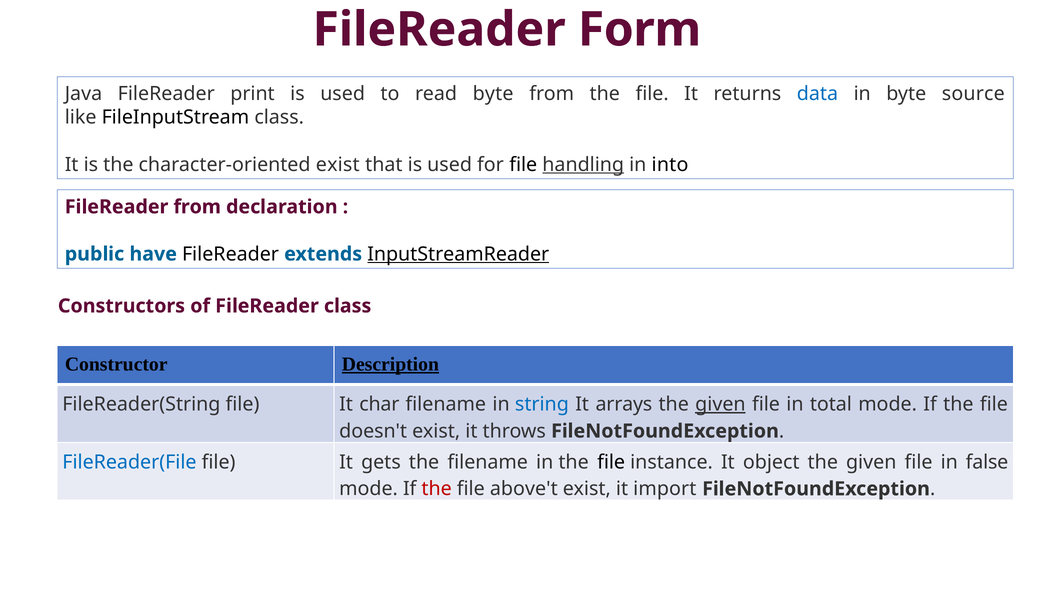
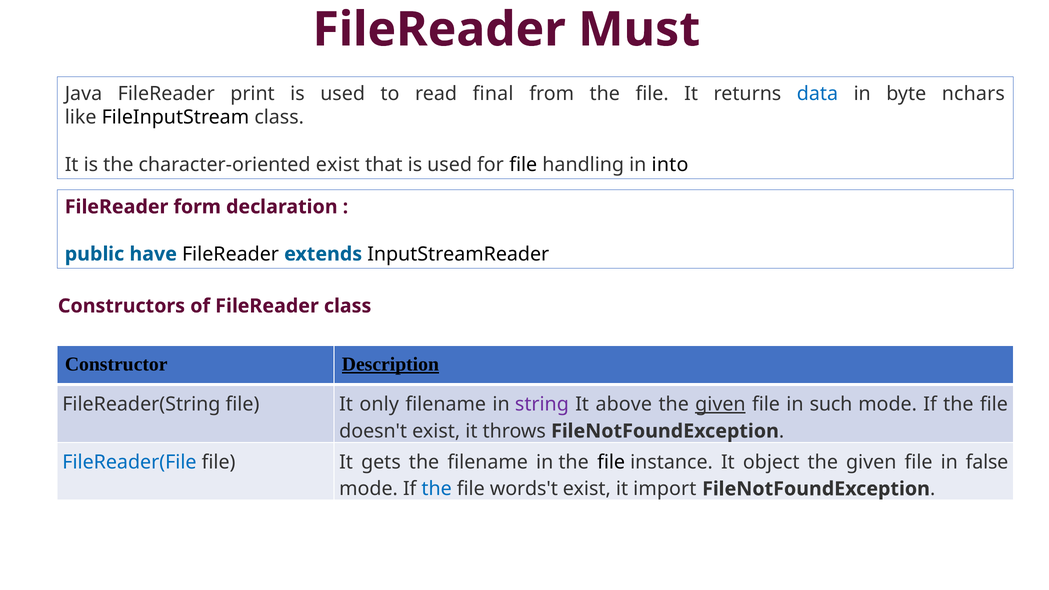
Form: Form -> Must (639, 30)
read byte: byte -> final (493, 94)
source: source -> nchars (973, 94)
handling underline: present -> none (583, 165)
FileReader from: from -> form (197, 207)
InputStreamReader underline: present -> none (458, 254)
char: char -> only (379, 404)
string colour: blue -> purple (542, 404)
arrays: arrays -> above (624, 404)
total: total -> such (831, 404)
the colour: red -> blue (437, 489)
above't: above't -> words't (524, 489)
